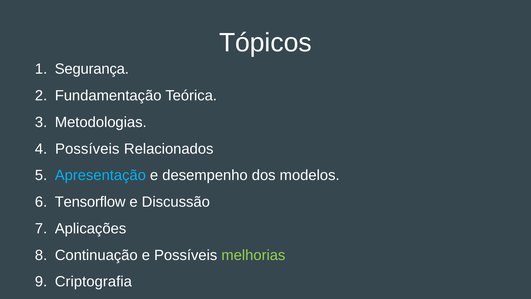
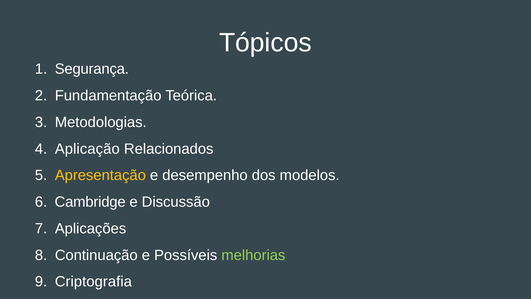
Possíveis: Possíveis -> Aplicação (87, 149)
Apresentação colour: light blue -> yellow (100, 175)
Tensorflow: Tensorflow -> Cambridge (90, 202)
